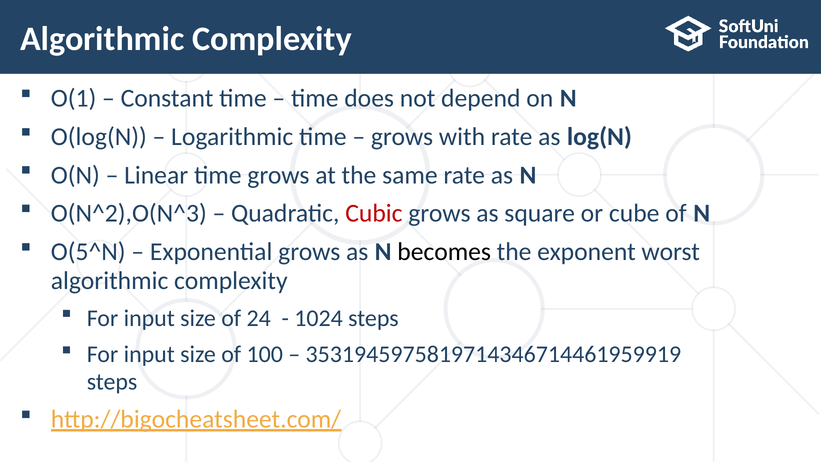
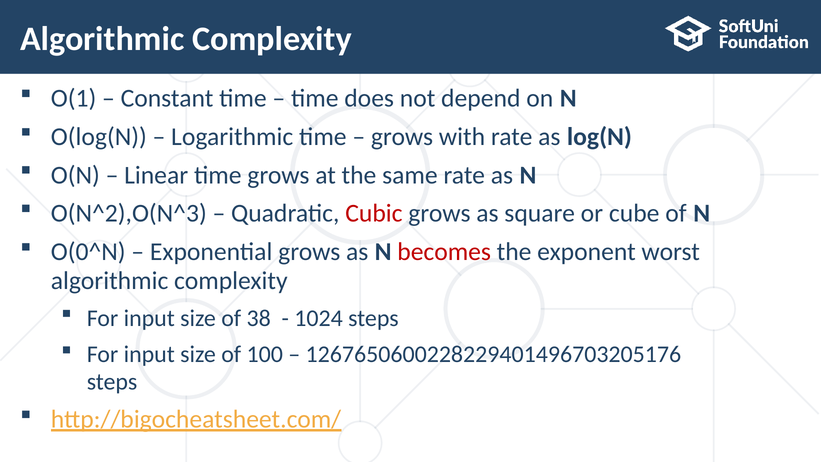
O(5^N: O(5^N -> O(0^N (88, 252)
becomes colour: black -> red (444, 252)
24: 24 -> 38 (259, 318)
3531945975819714346714461959919: 3531945975819714346714461959919 -> 1267650600228229401496703205176 (493, 354)
